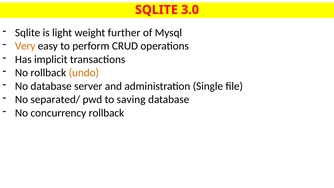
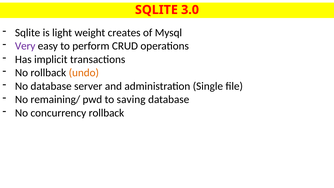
further: further -> creates (124, 33)
Very colour: orange -> purple (25, 46)
separated/: separated/ -> remaining/ (55, 99)
